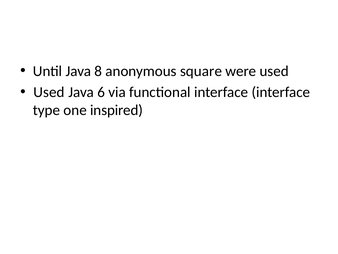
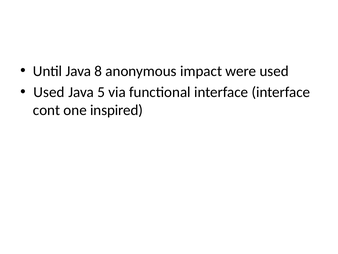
square: square -> impact (201, 71)
6: 6 -> 5 (101, 92)
type: type -> cont (47, 110)
